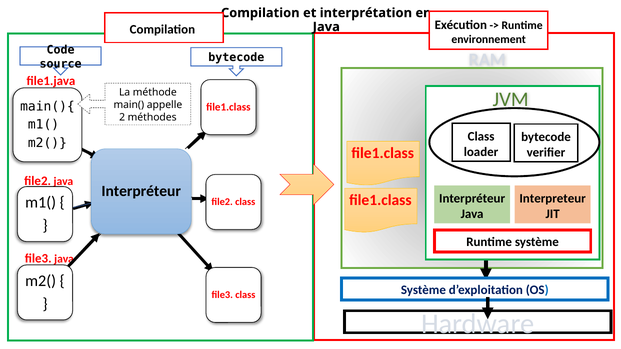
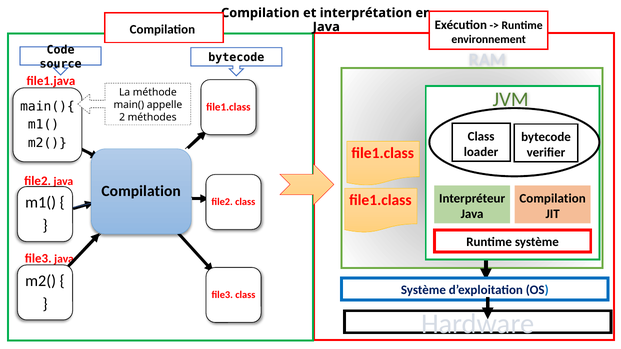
Interpréteur: Interpréteur -> Compilation (141, 191)
Interpreteur: Interpreteur -> Compilation (553, 198)
